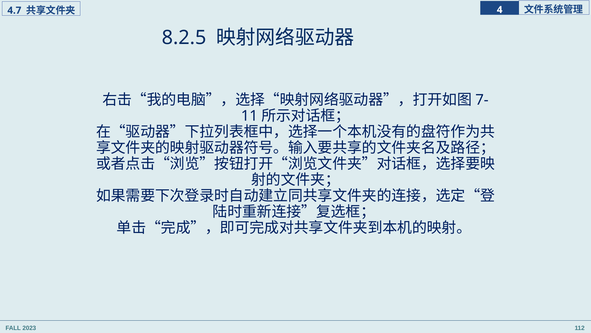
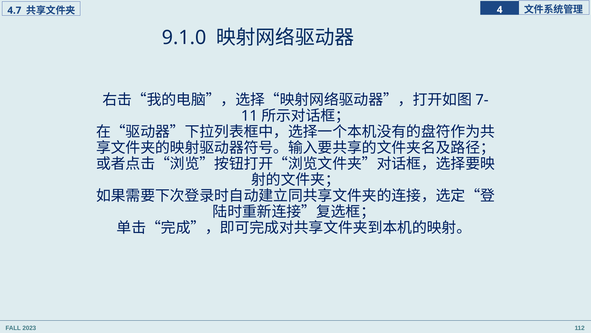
8.2.5: 8.2.5 -> 9.1.0 (184, 38)
